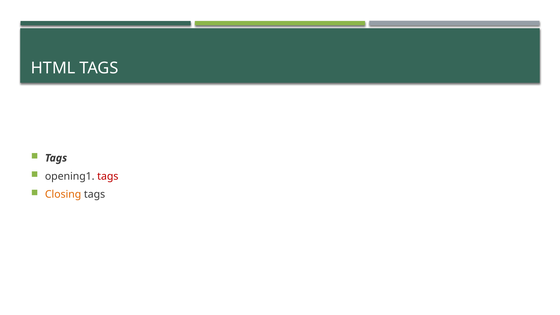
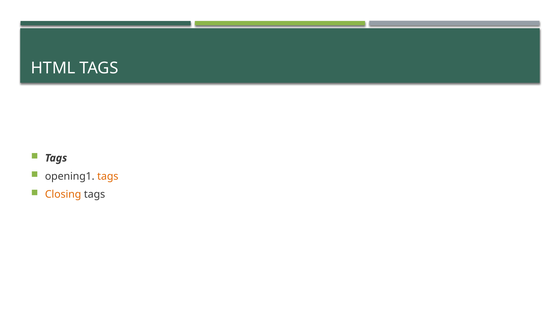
tags colour: red -> orange (108, 176)
